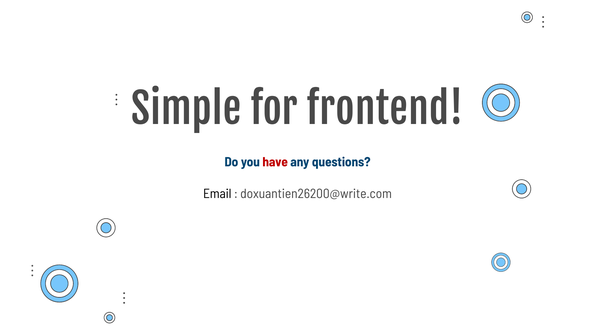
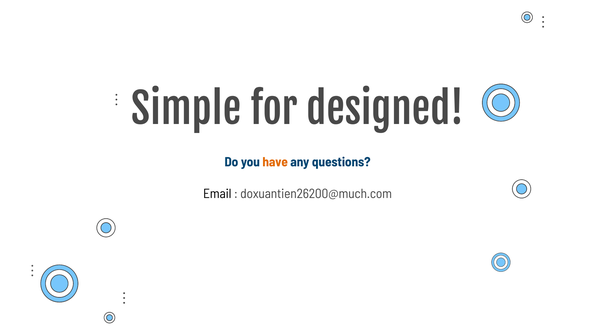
frontend: frontend -> designed (385, 111)
have colour: red -> orange (275, 162)
doxuantien26200@write.com: doxuantien26200@write.com -> doxuantien26200@much.com (316, 194)
